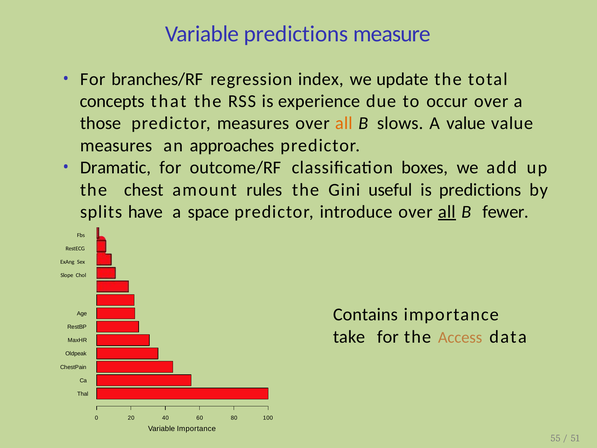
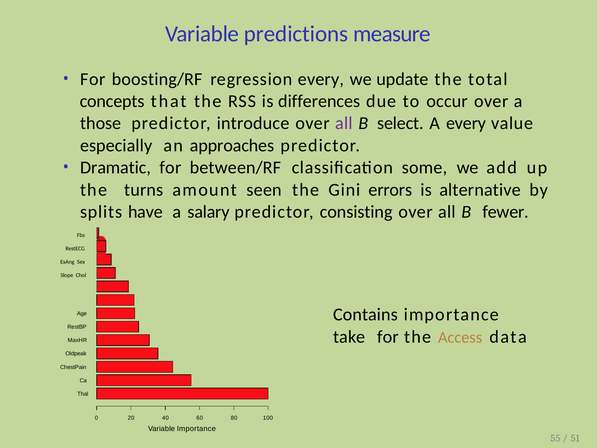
branches/RF: branches/RF -> boosting/RF (157, 79)
regression index: index -> every (321, 79)
experience: experience -> differences (319, 101)
predictor measures: measures -> introduce (253, 123)
all colour: orange -> purple (344, 123)
slows: slows -> select (400, 123)
A value: value -> every (466, 123)
measures: measures -> especially (116, 145)
outcome/RF: outcome/RF -> between/RF (236, 168)
boxes: boxes -> some (425, 168)
chest: chest -> turns (144, 190)
rules: rules -> seen (264, 190)
useful: useful -> errors (390, 190)
is predictions: predictions -> alternative (480, 190)
space: space -> salary (209, 212)
introduce: introduce -> consisting (356, 212)
all underline: present -> none (447, 212)
